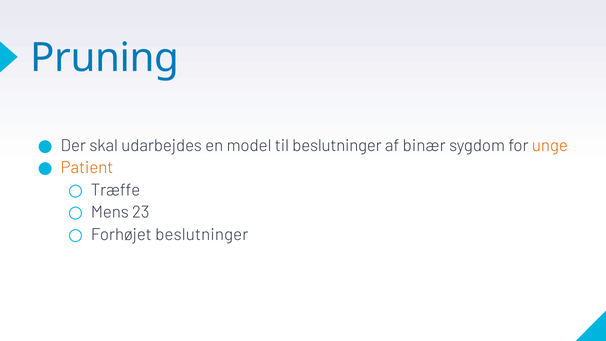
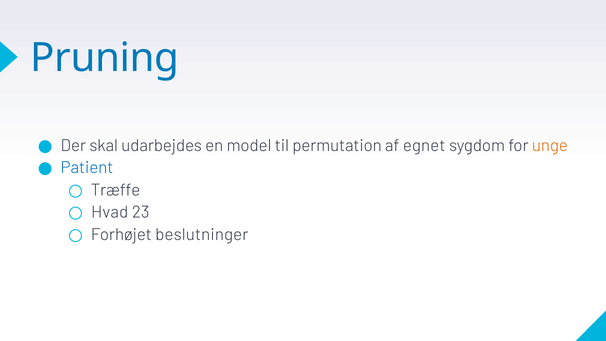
til beslutninger: beslutninger -> permutation (337, 146)
binær: binær -> egnet (424, 146)
Patient colour: orange -> blue (87, 168)
Mens: Mens -> Hvad (110, 212)
